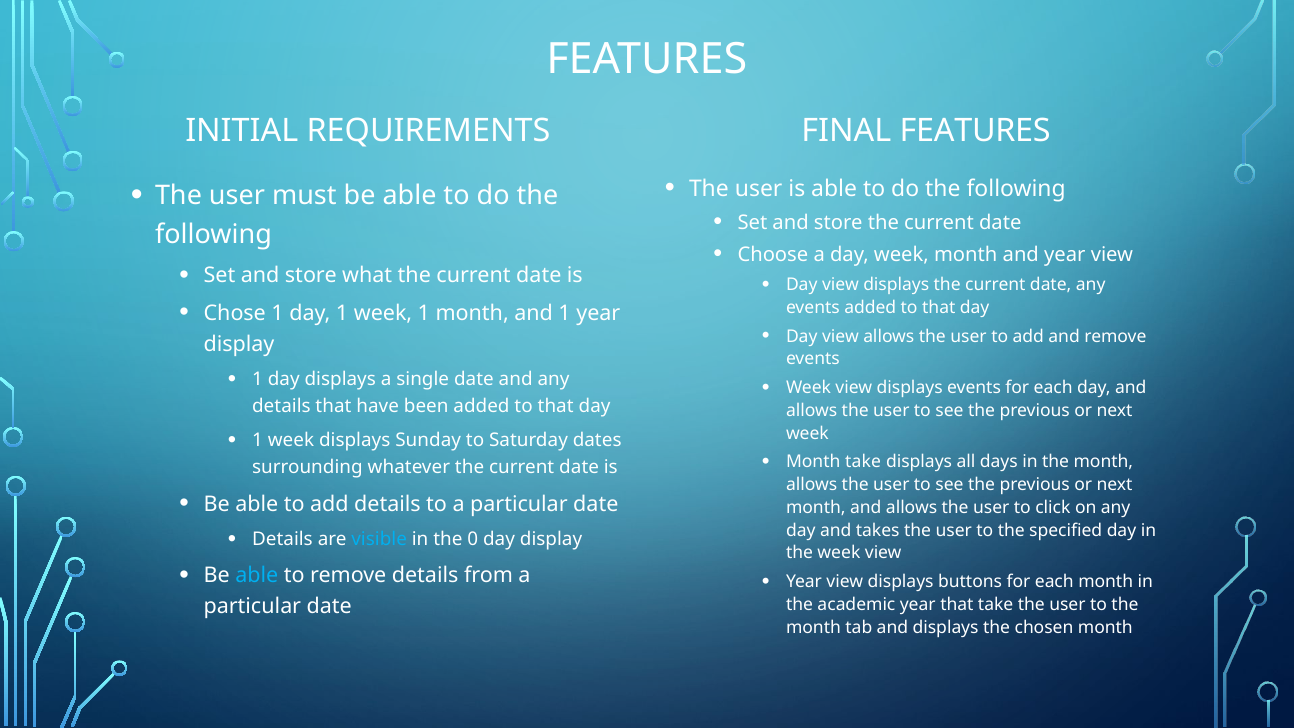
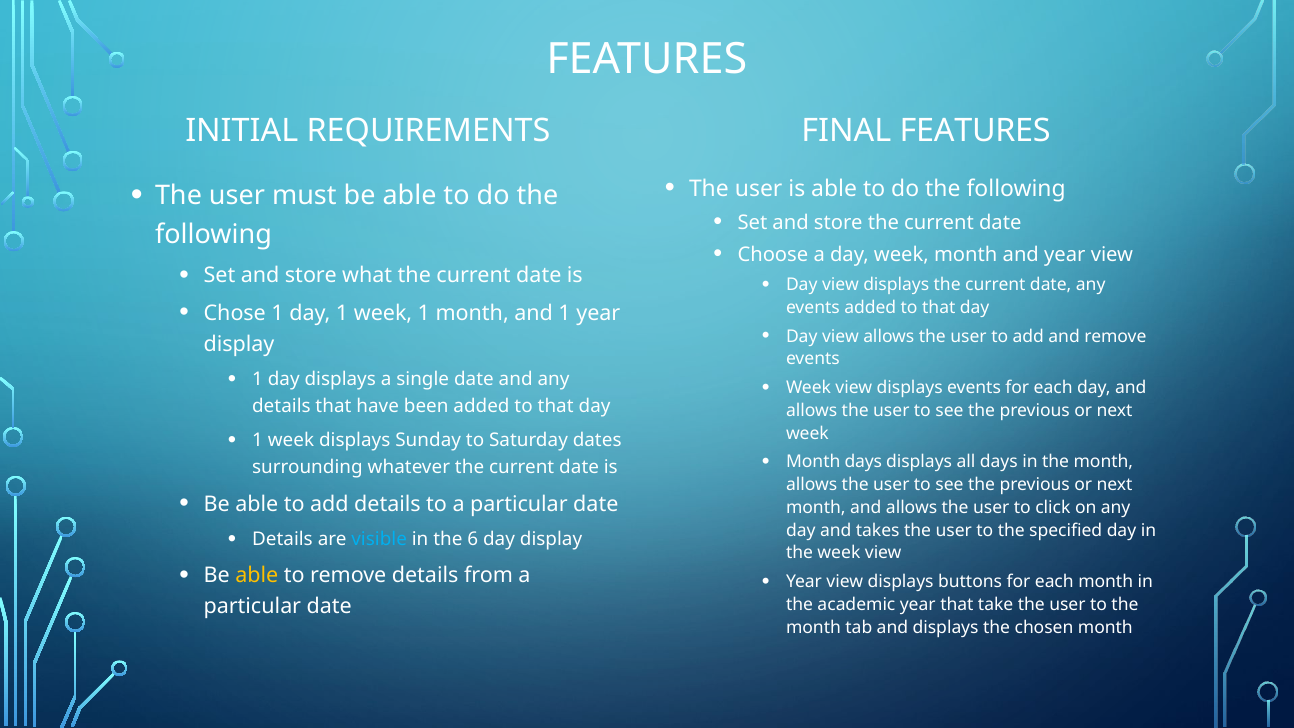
Month take: take -> days (863, 462)
0: 0 -> 6 (473, 539)
able colour: light blue -> yellow (257, 576)
